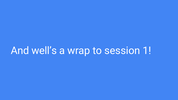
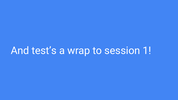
well’s: well’s -> test’s (44, 51)
